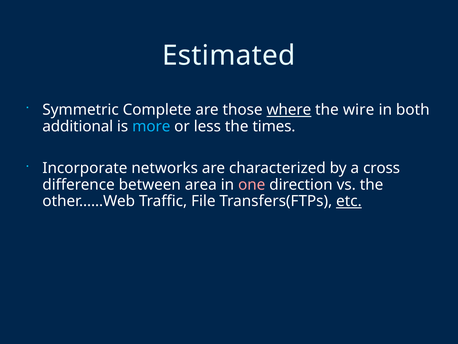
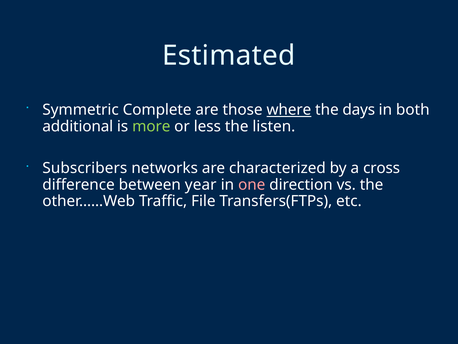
wire: wire -> days (359, 110)
more colour: light blue -> light green (151, 126)
times: times -> listen (274, 126)
Incorporate: Incorporate -> Subscribers (85, 168)
area: area -> year (201, 184)
etc underline: present -> none (349, 201)
